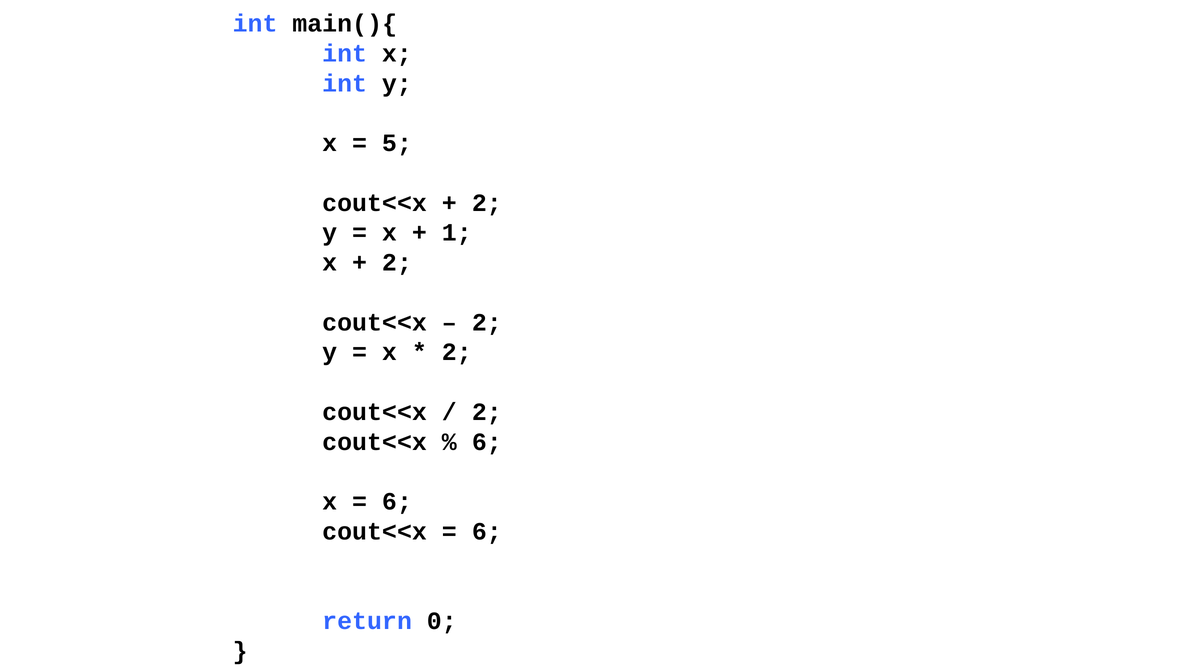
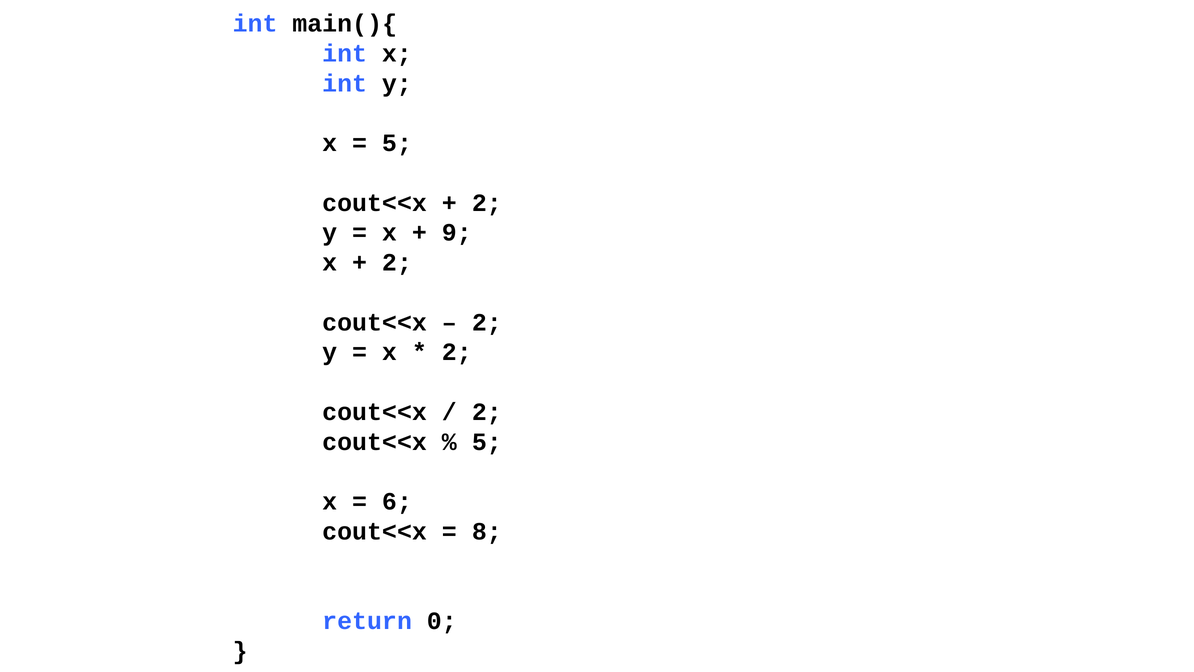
1: 1 -> 9 (457, 233)
6: 6 -> 5 (487, 442)
6: 6 -> 8 (487, 531)
